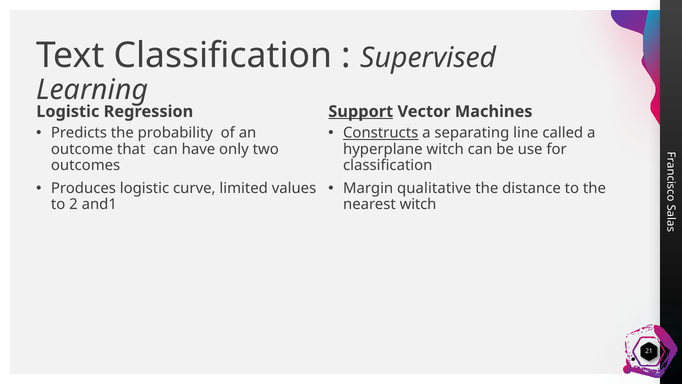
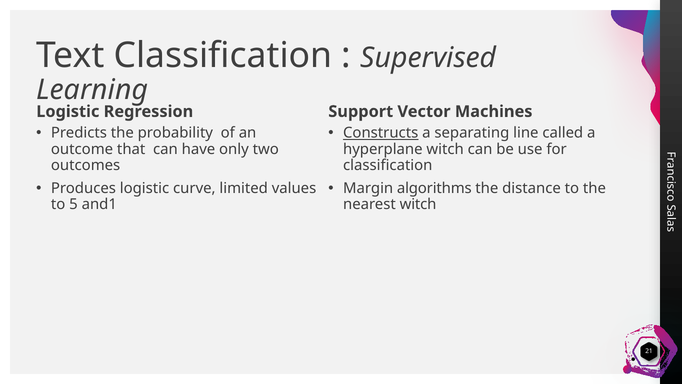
Support underline: present -> none (361, 111)
qualitative: qualitative -> algorithms (434, 188)
2: 2 -> 5 (74, 204)
